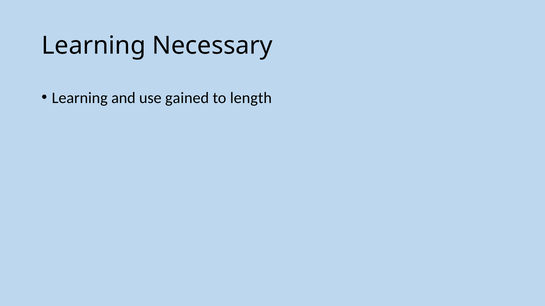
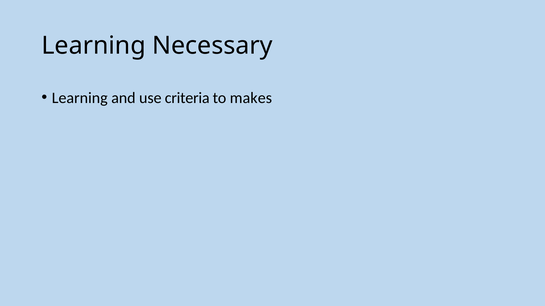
gained: gained -> criteria (187, 98)
length: length -> makes (251, 98)
